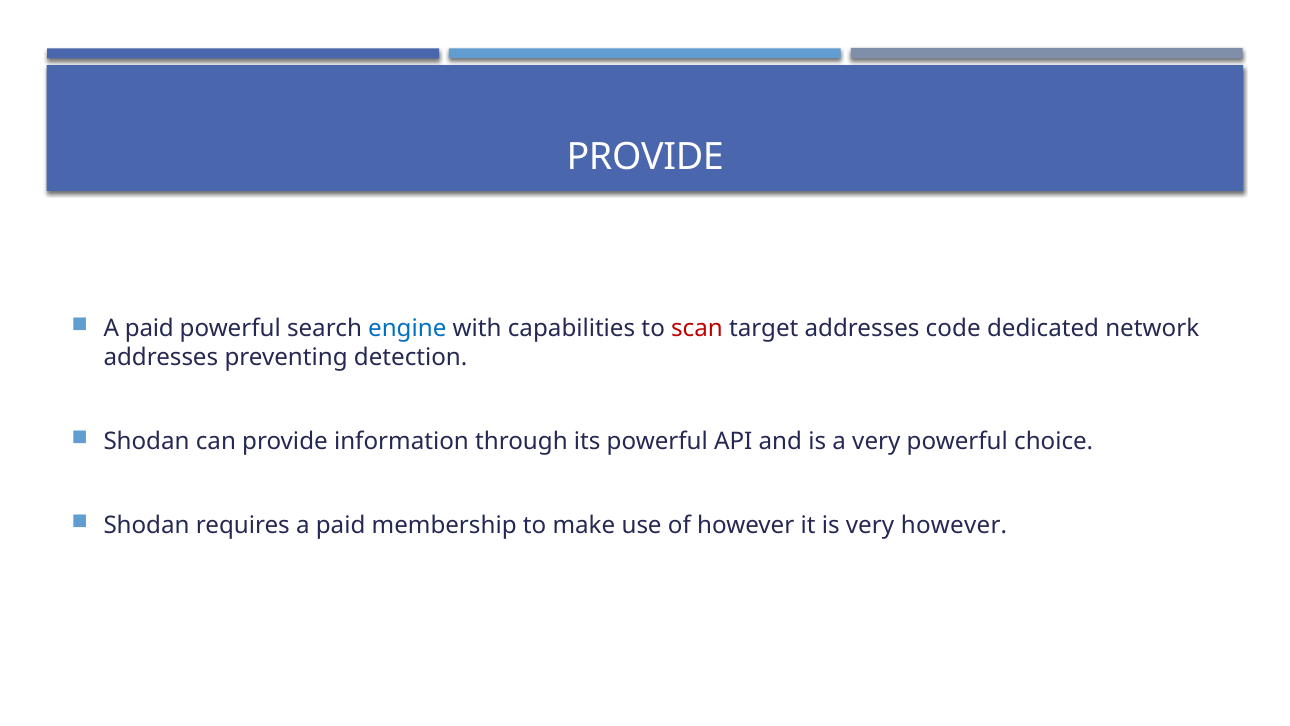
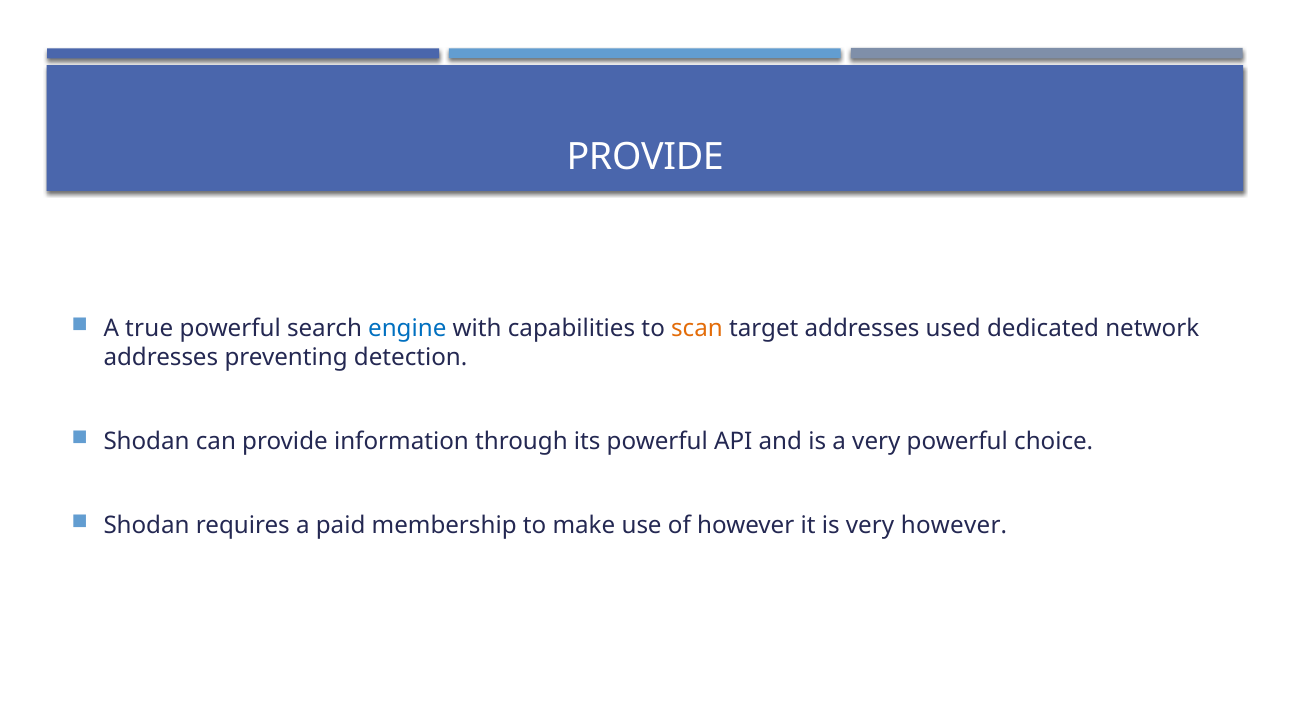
paid: paid -> true (149, 329)
scan colour: red -> orange (697, 329)
code: code -> used (953, 329)
